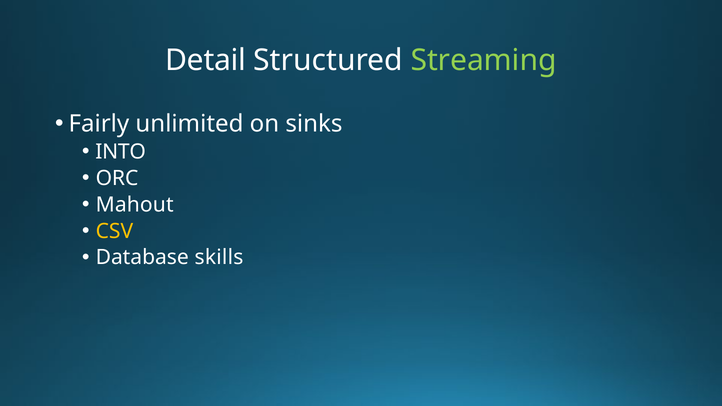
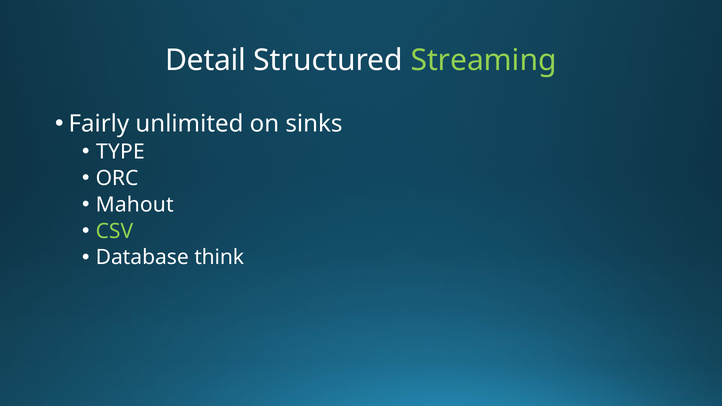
INTO: INTO -> TYPE (120, 152)
CSV colour: yellow -> light green (114, 231)
skills: skills -> think (219, 258)
